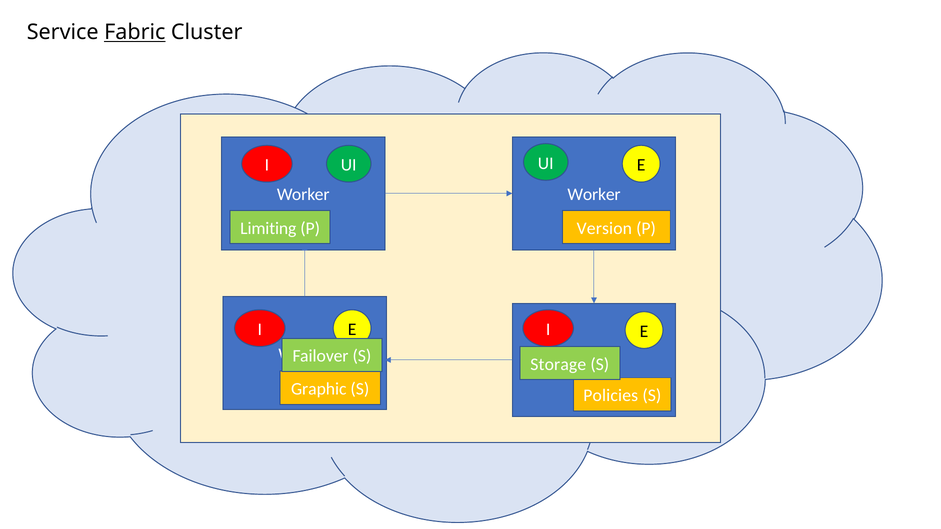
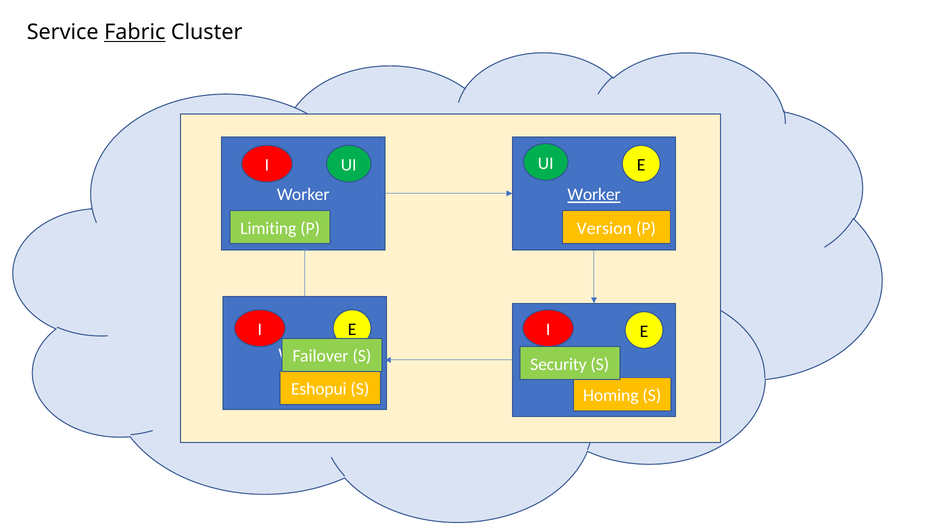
Worker underline: none -> present (594, 195)
Storage: Storage -> Security (558, 364)
Graphic: Graphic -> Eshopui (319, 389)
Policies: Policies -> Homing (611, 396)
